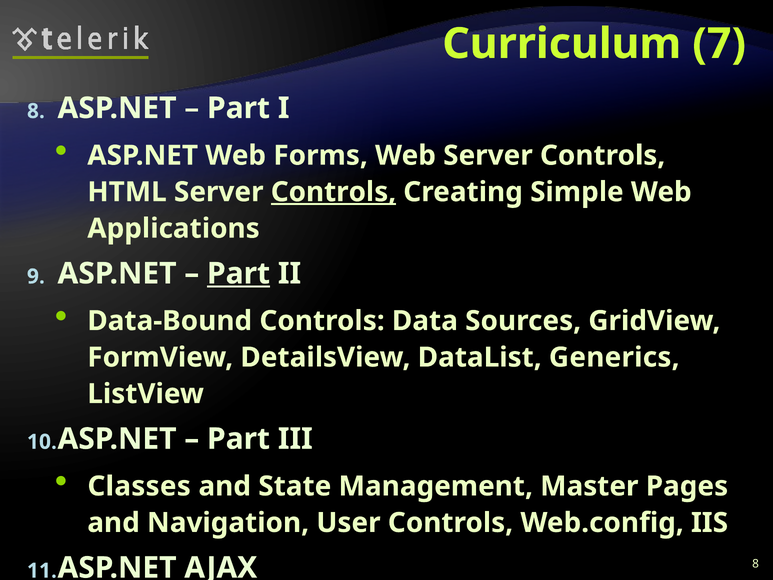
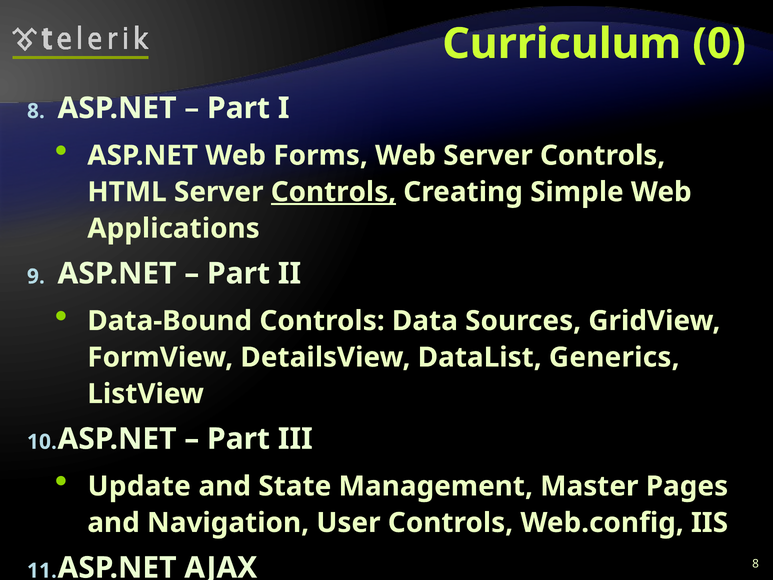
7: 7 -> 0 (719, 44)
Part underline: present -> none (239, 273)
Classes: Classes -> Update (139, 486)
